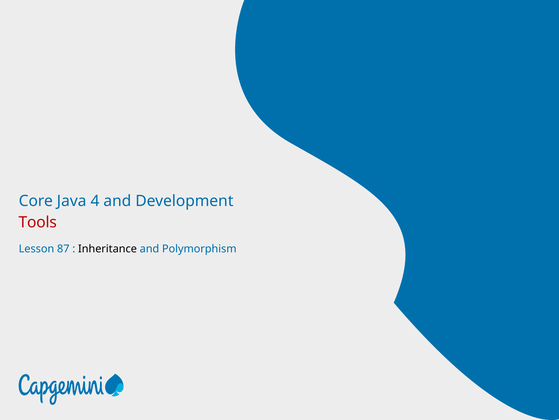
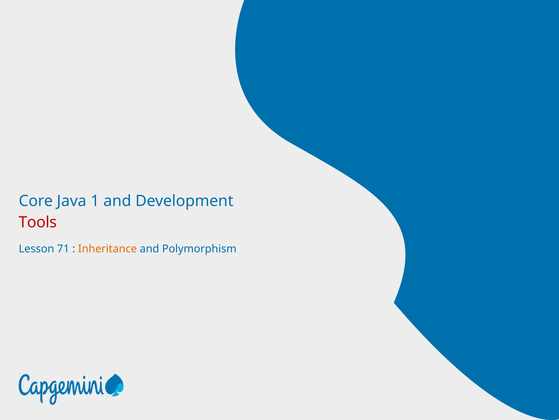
4: 4 -> 1 (95, 201)
87: 87 -> 71 (63, 248)
Inheritance colour: black -> orange (107, 248)
